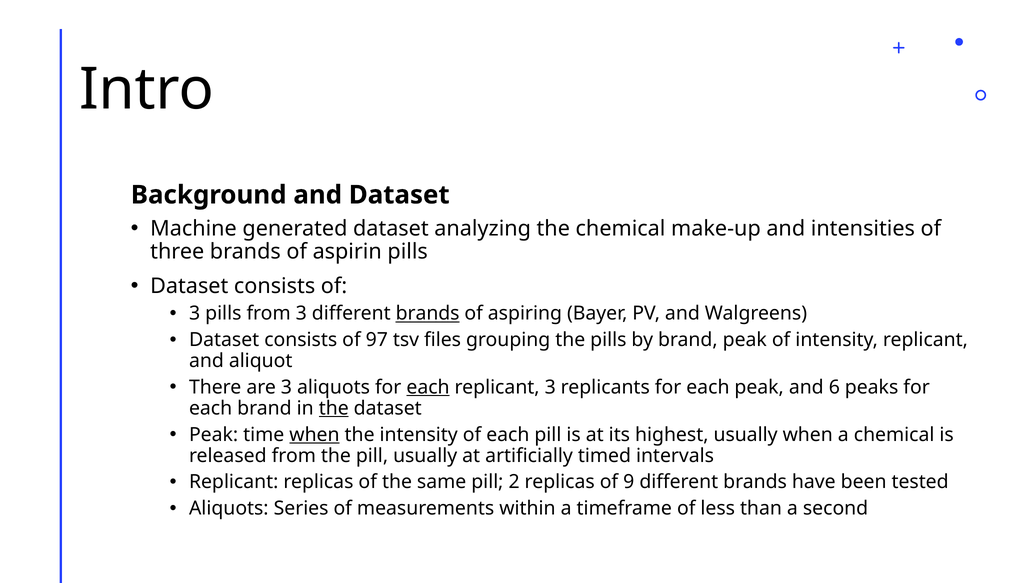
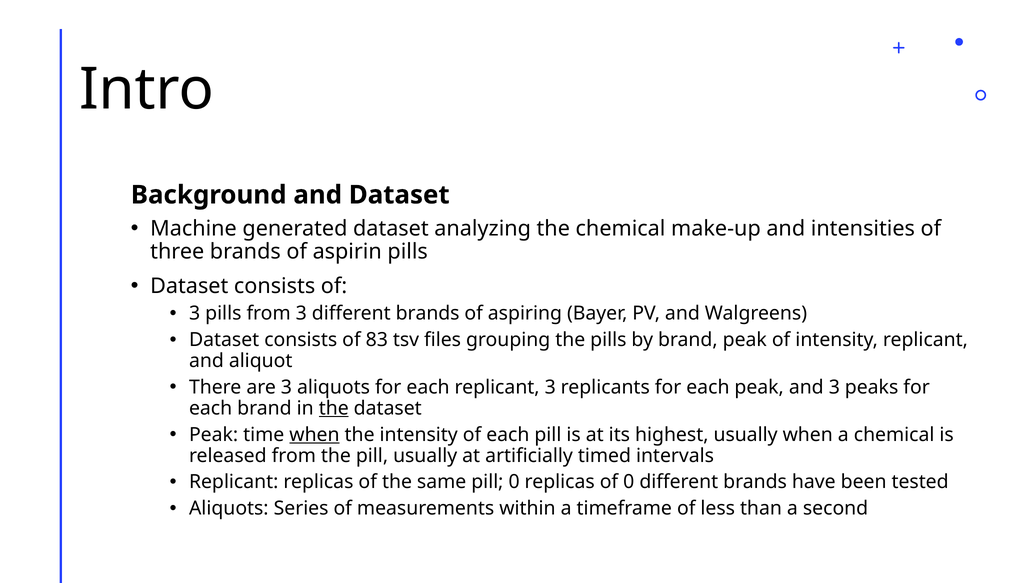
brands underline: present -> none (428, 313)
97: 97 -> 83 (377, 340)
each underline: present -> none (428, 387)
and 6: 6 -> 3 (834, 387)
pill 2: 2 -> 0 (514, 482)
of 9: 9 -> 0 (629, 482)
